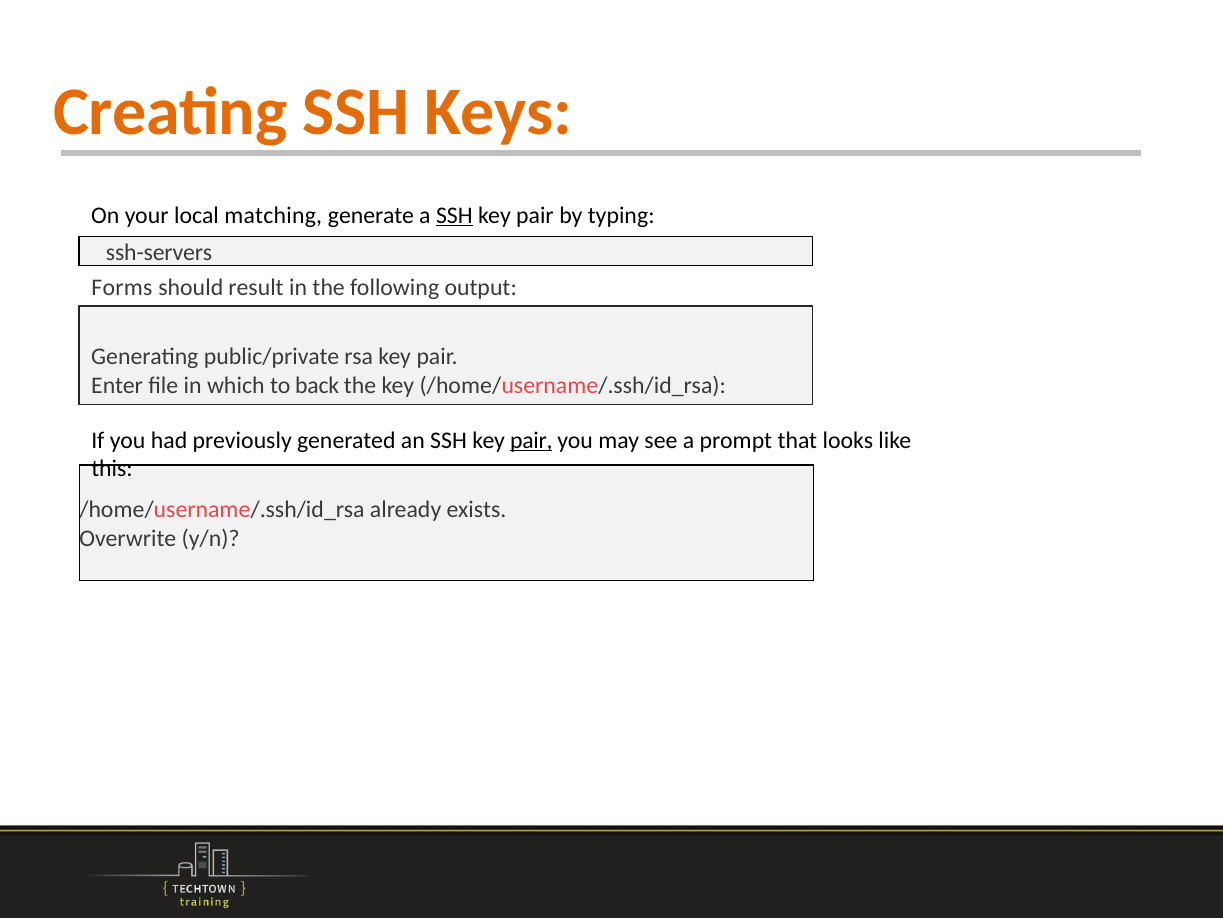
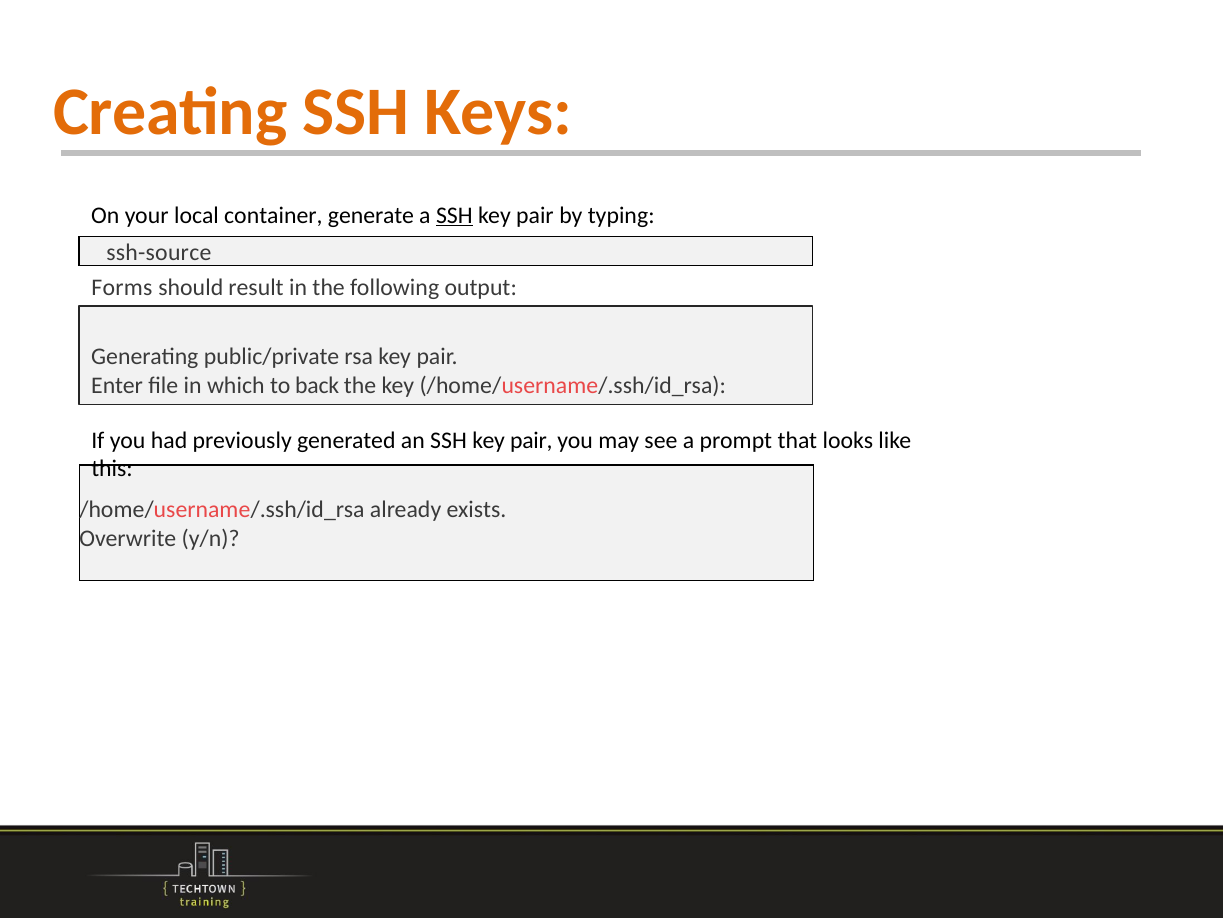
matching: matching -> container (273, 215)
ssh-servers: ssh-servers -> ssh-source (159, 252)
pair underline: present -> none (531, 440)
